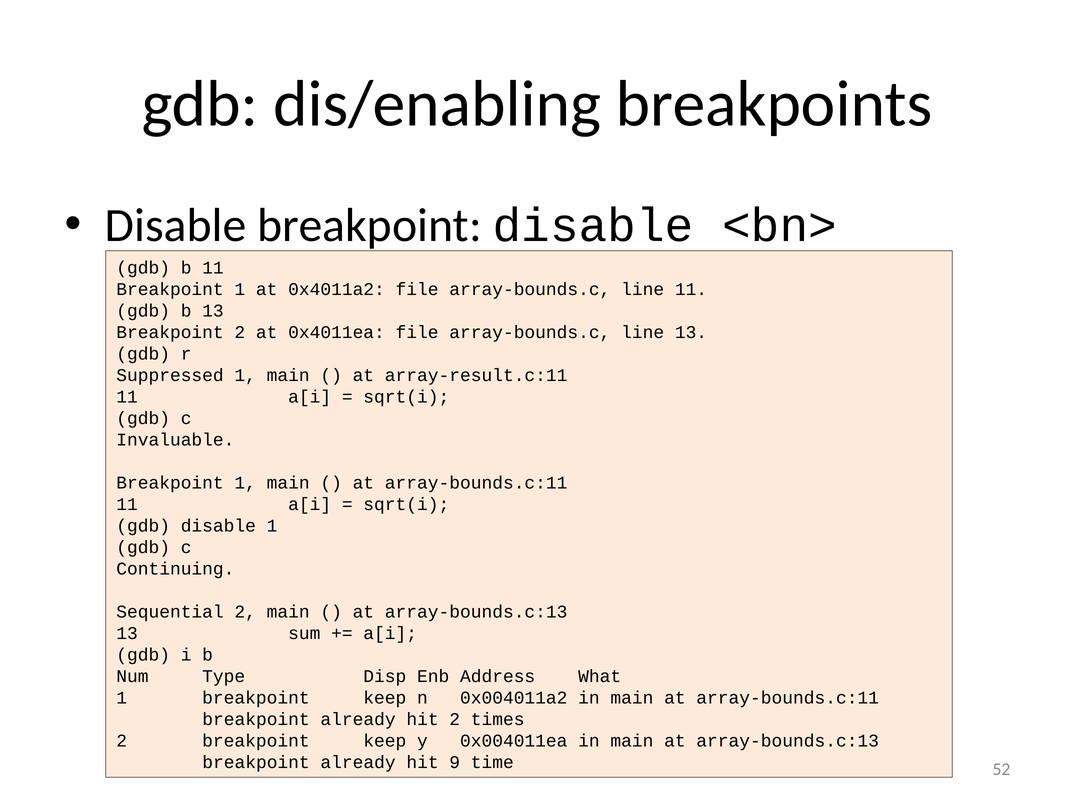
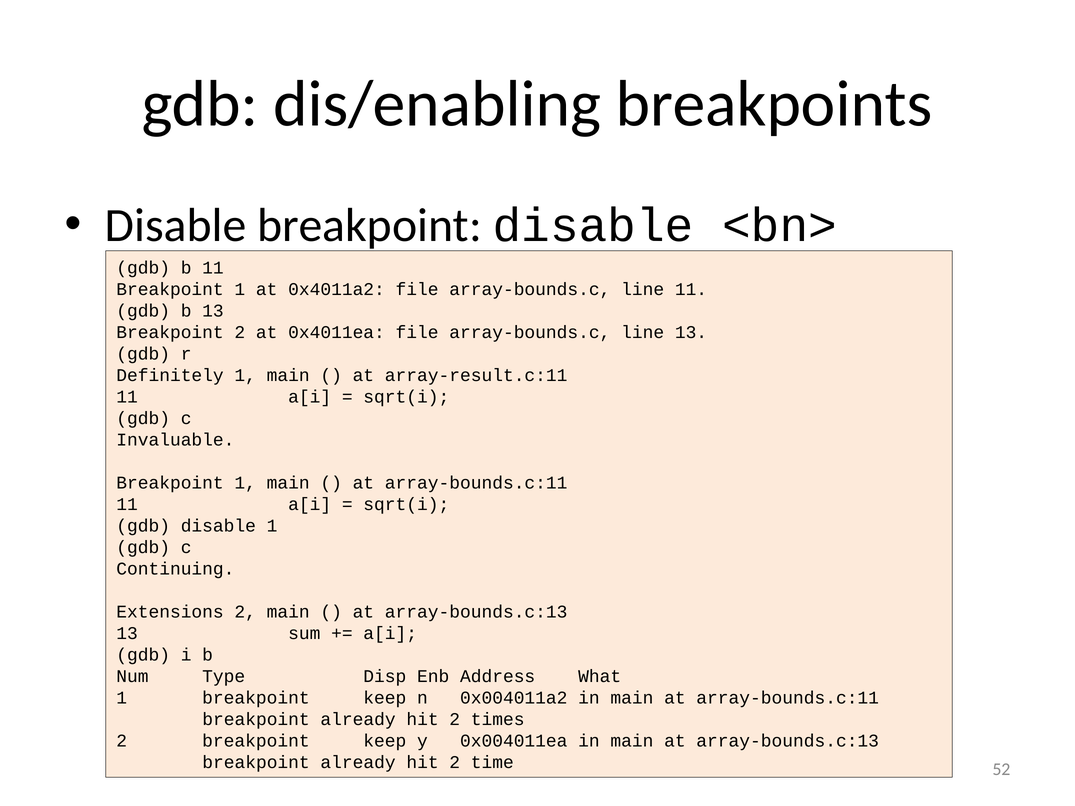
Suppressed: Suppressed -> Definitely (170, 376)
Sequential: Sequential -> Extensions (170, 612)
9: 9 -> 2 (455, 763)
